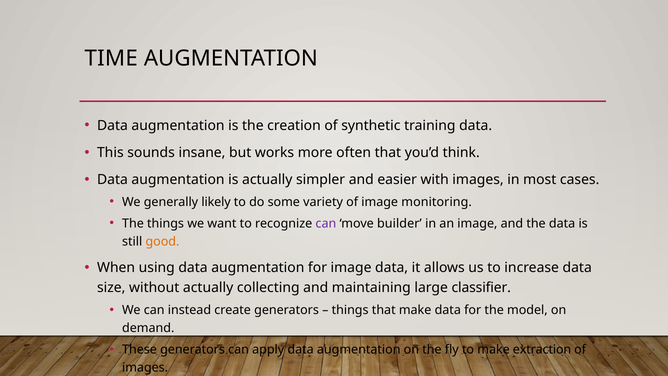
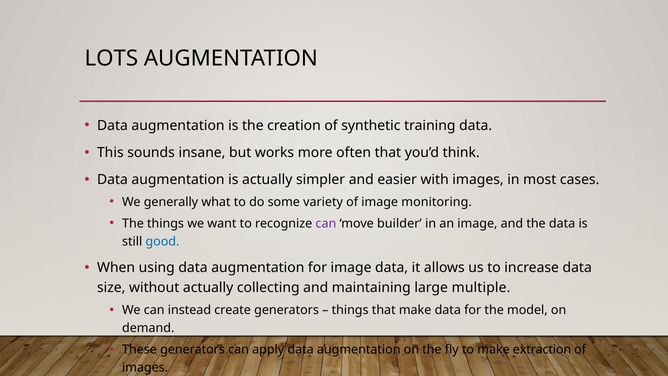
TIME: TIME -> LOTS (111, 58)
likely: likely -> what (216, 202)
good colour: orange -> blue (162, 241)
classifier: classifier -> multiple (481, 288)
